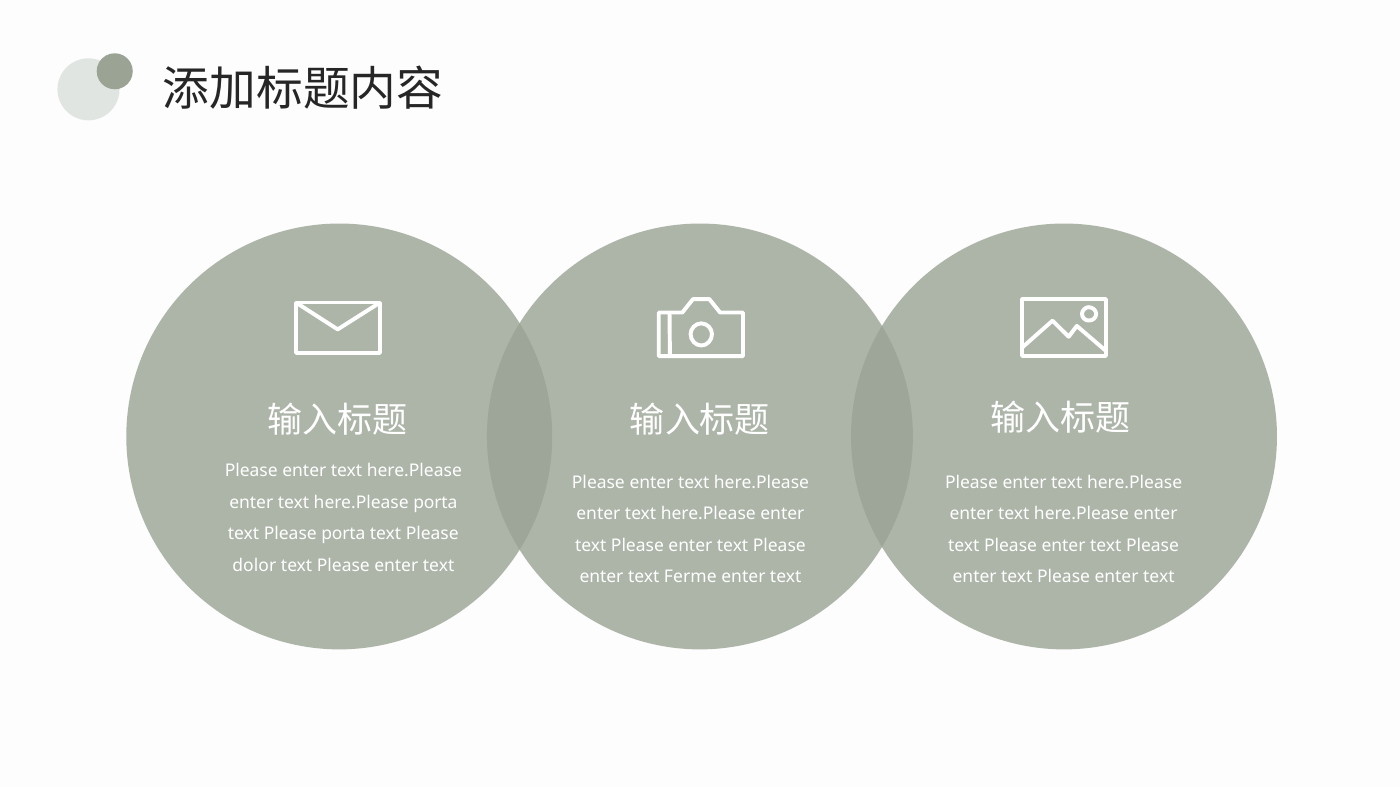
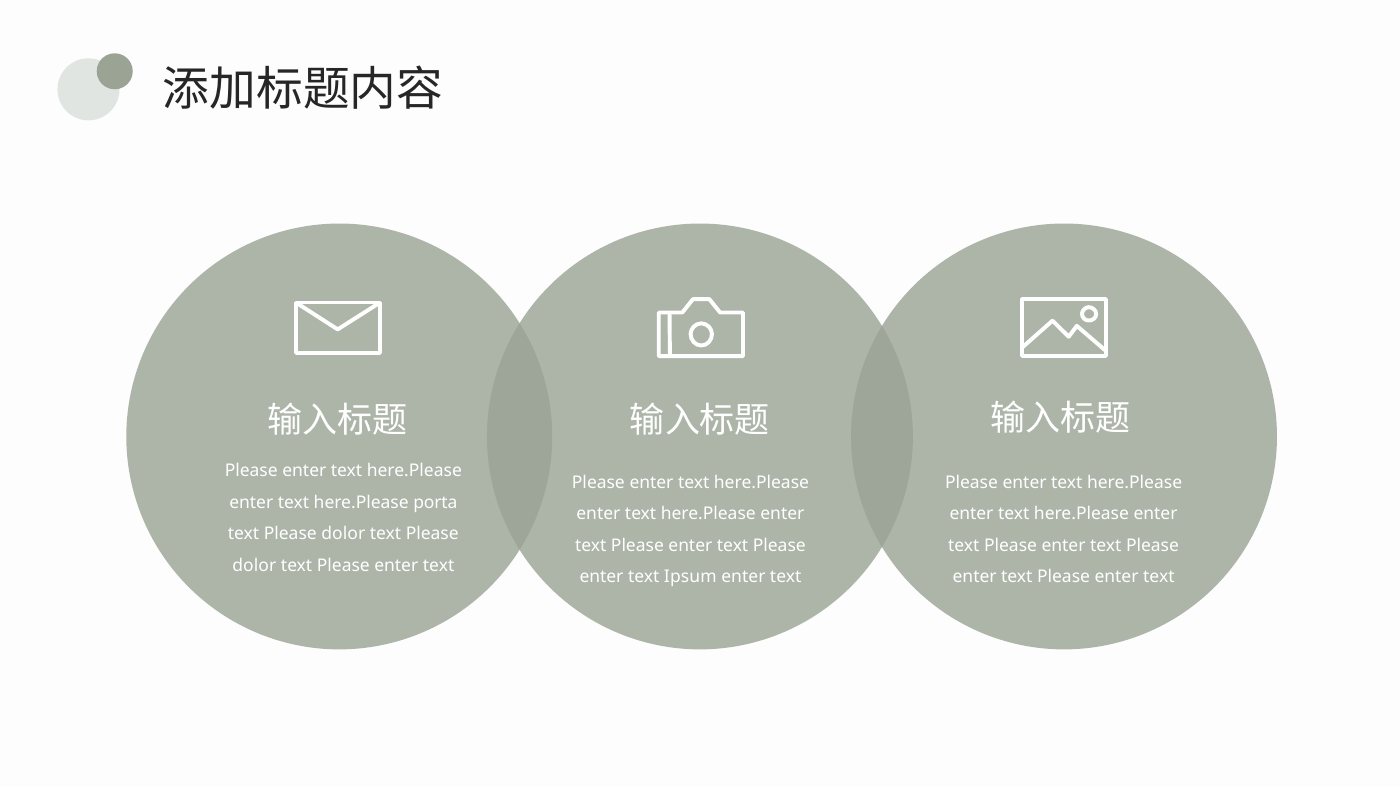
porta: porta -> dolor (343, 534)
Ferme: Ferme -> Ipsum (690, 577)
